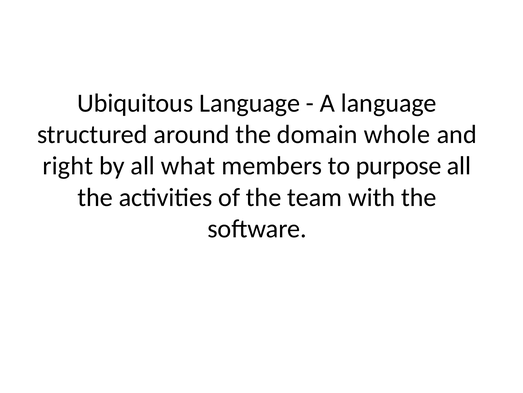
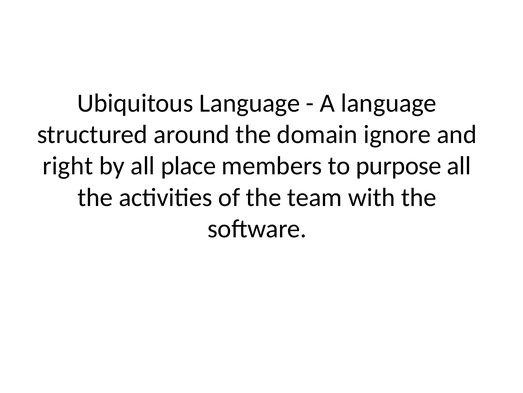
whole: whole -> ignore (397, 134)
what: what -> place (188, 166)
